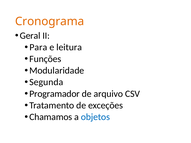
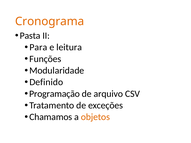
Geral: Geral -> Pasta (30, 36)
Segunda: Segunda -> Definido (46, 82)
Programador: Programador -> Programação (55, 94)
objetos colour: blue -> orange (95, 117)
